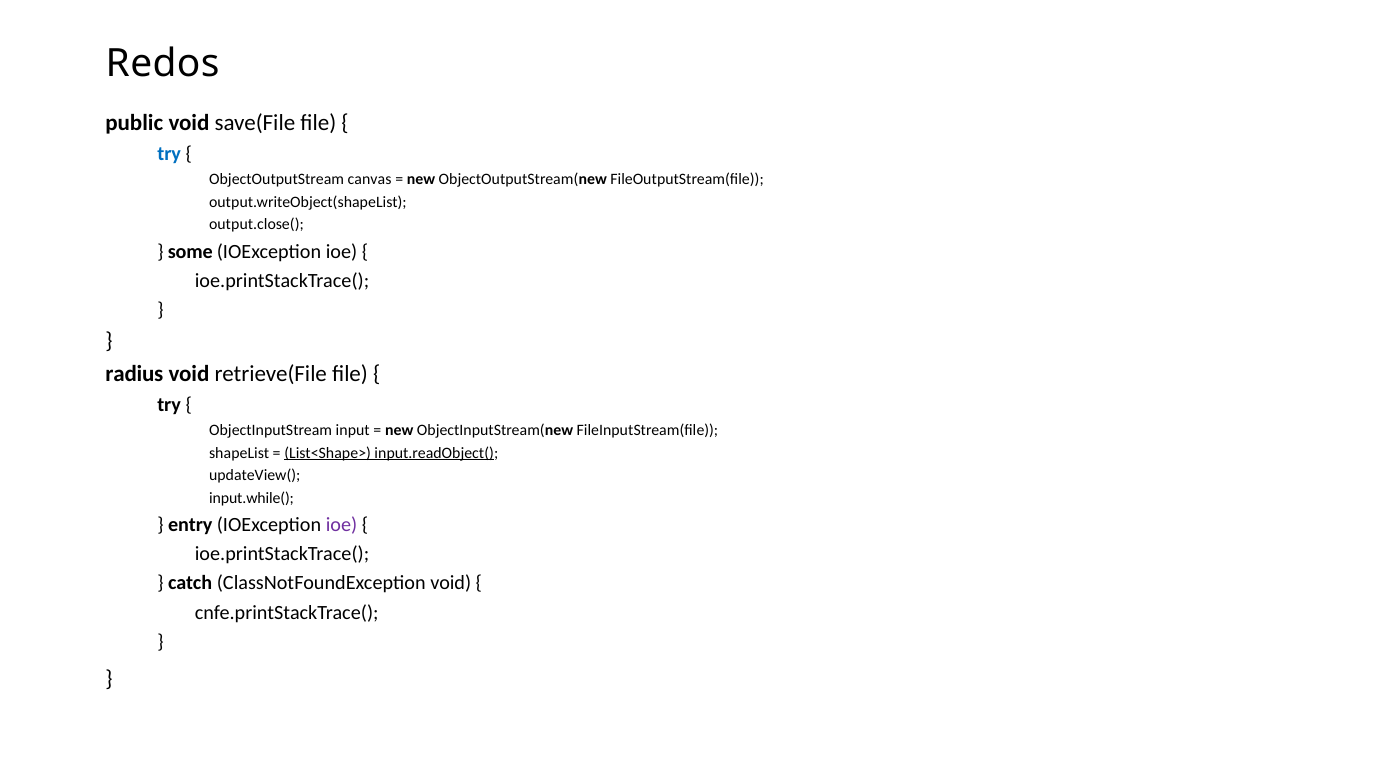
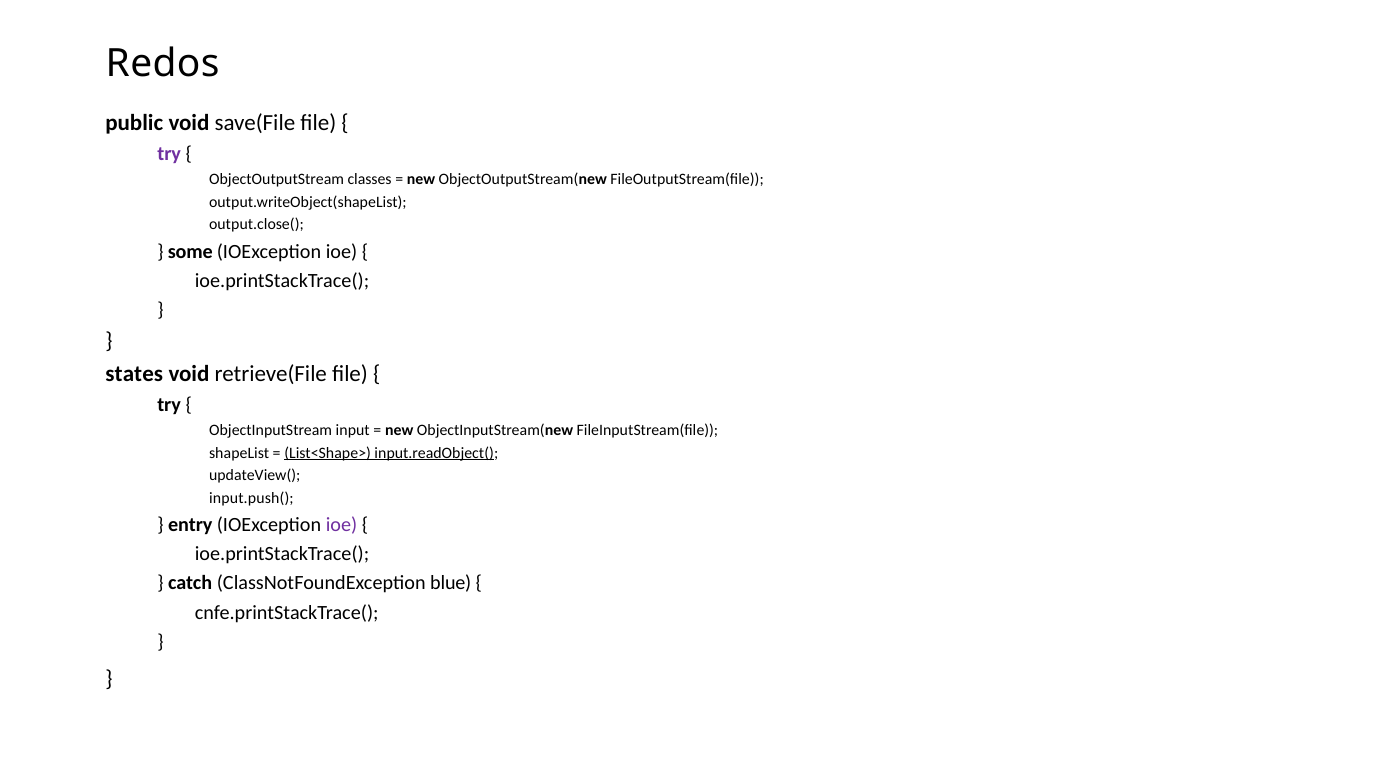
try colour: blue -> purple (169, 154)
canvas: canvas -> classes (370, 179)
radius: radius -> states (134, 374)
input.while(: input.while( -> input.push( (251, 498)
ClassNotFoundException void: void -> blue (451, 583)
